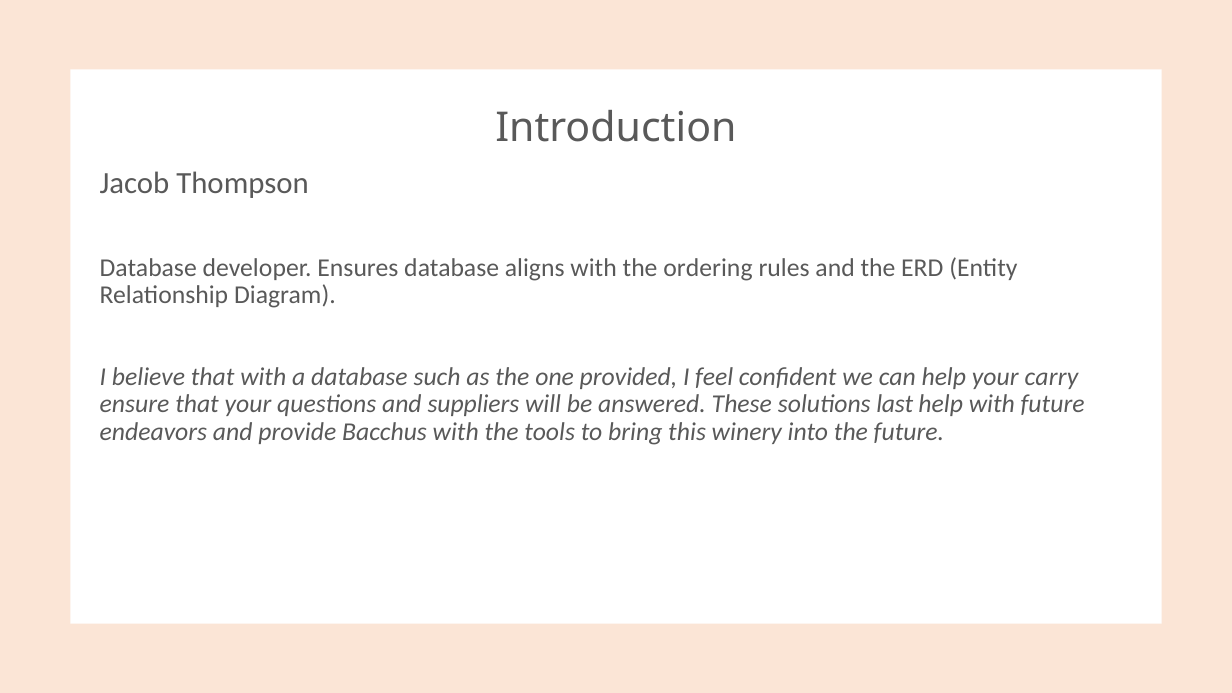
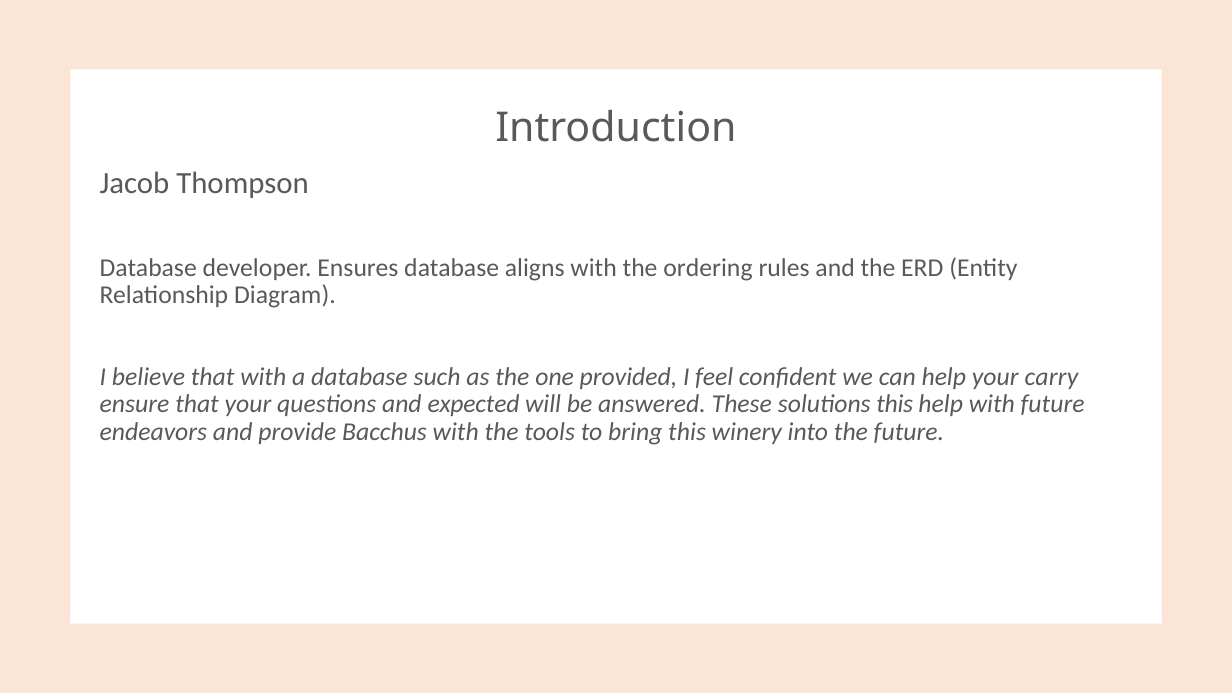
suppliers: suppliers -> expected (474, 404)
solutions last: last -> this (895, 404)
